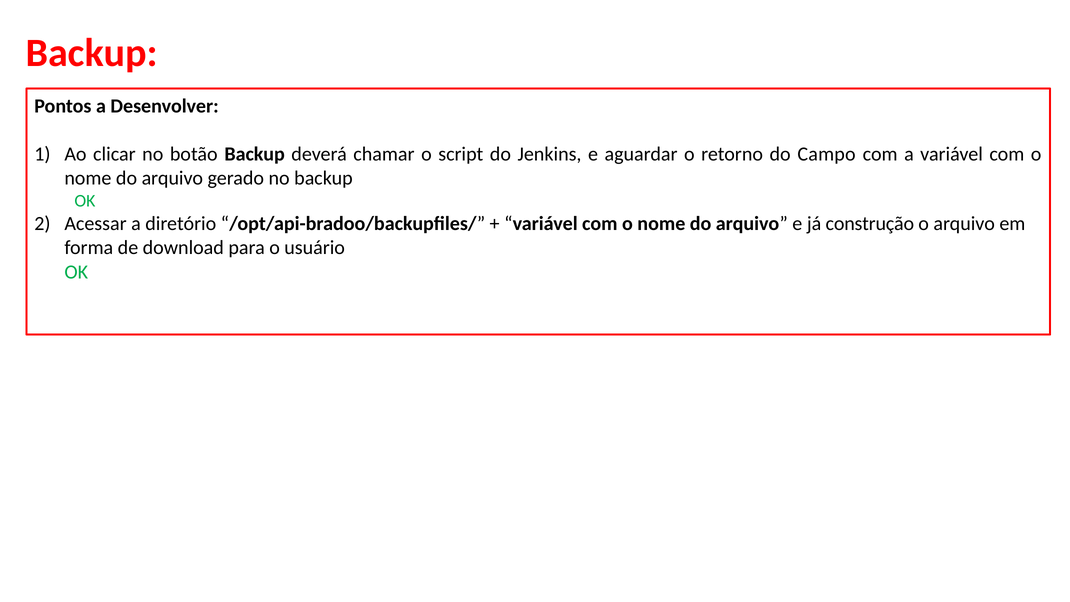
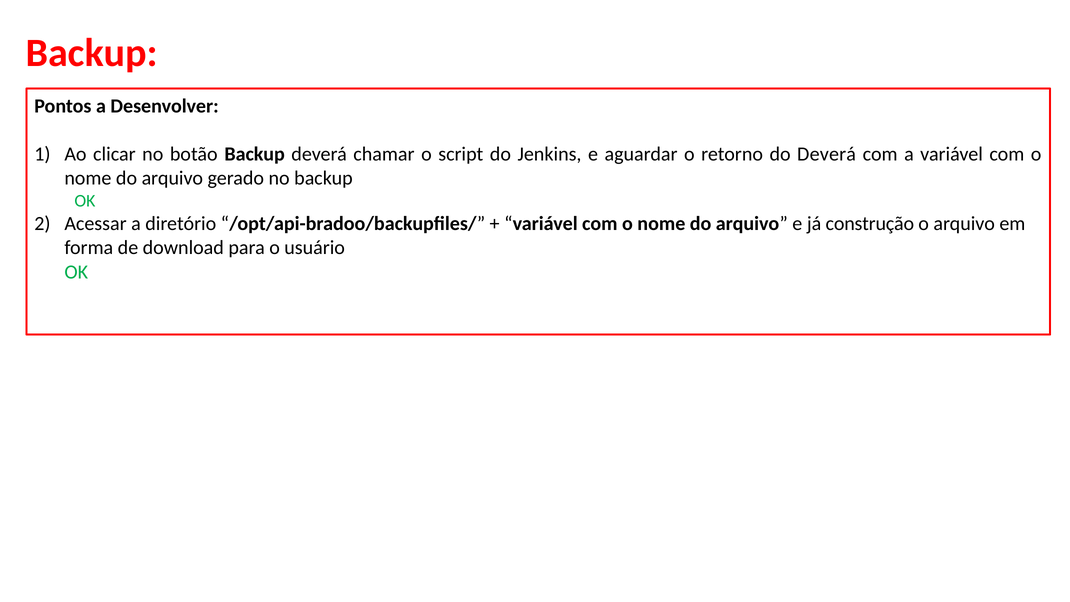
do Campo: Campo -> Deverá (827, 154)
